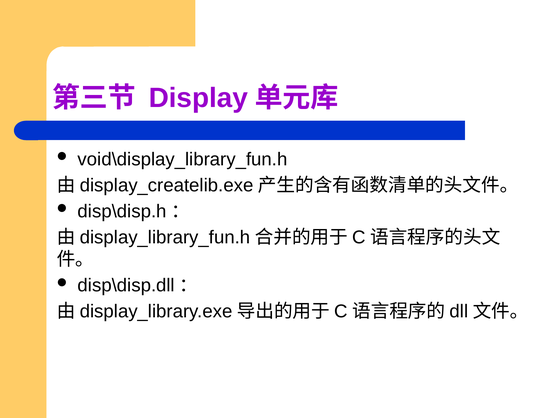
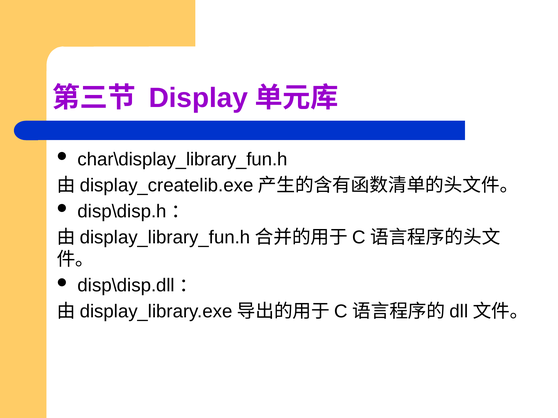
void\display_library_fun.h: void\display_library_fun.h -> char\display_library_fun.h (183, 159)
